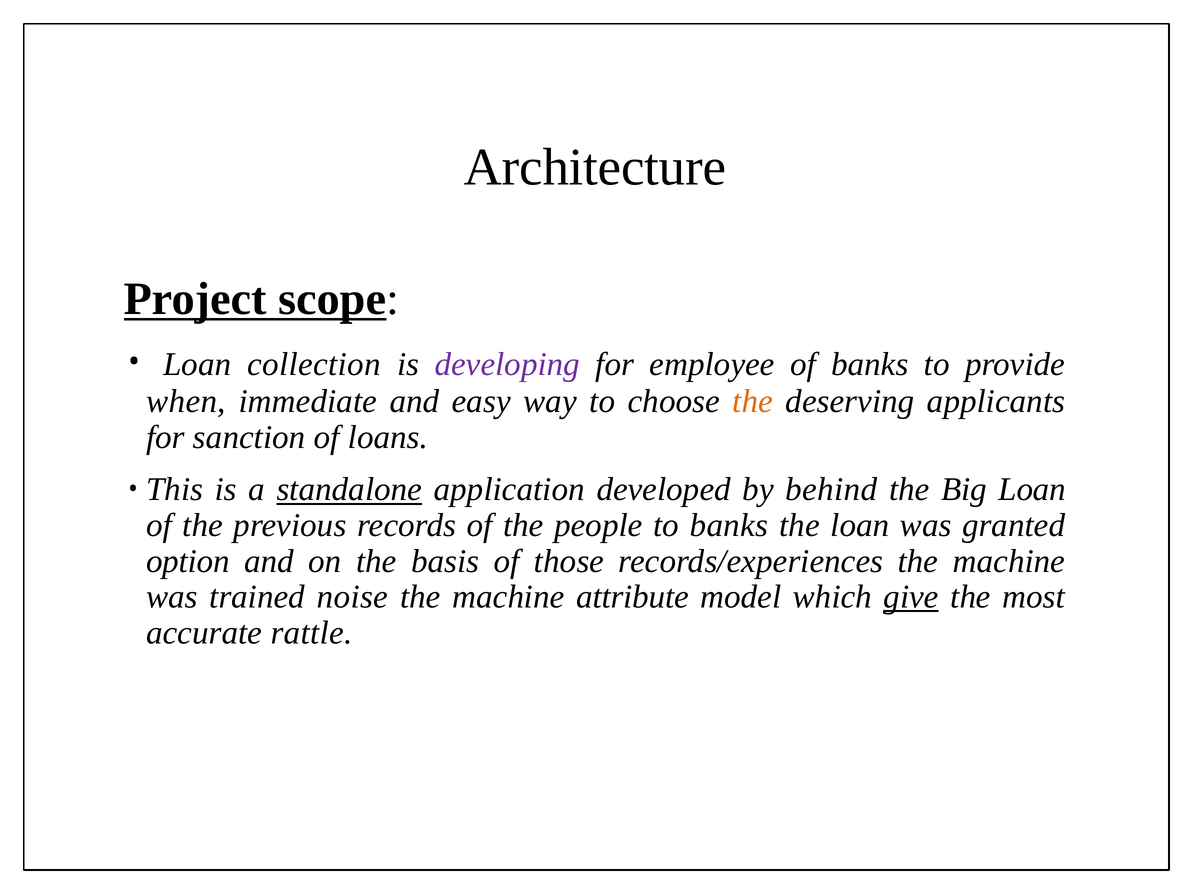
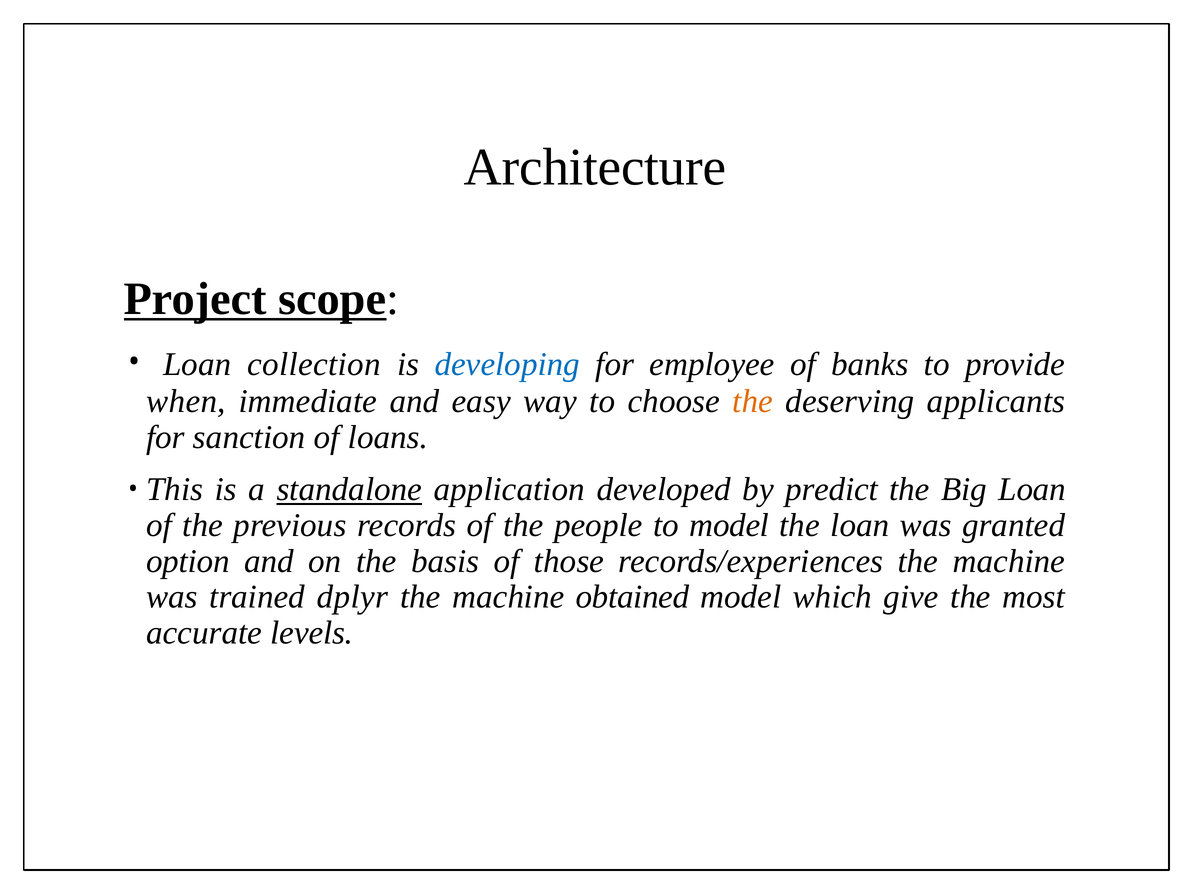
developing colour: purple -> blue (507, 364)
behind: behind -> predict (832, 490)
to banks: banks -> model (729, 526)
noise: noise -> dplyr (352, 597)
attribute: attribute -> obtained (633, 597)
give underline: present -> none (911, 597)
rattle: rattle -> levels (312, 633)
